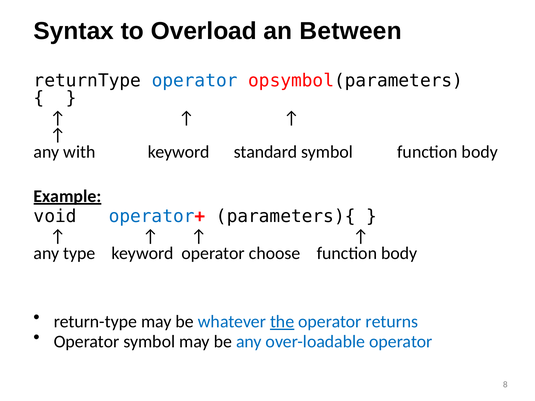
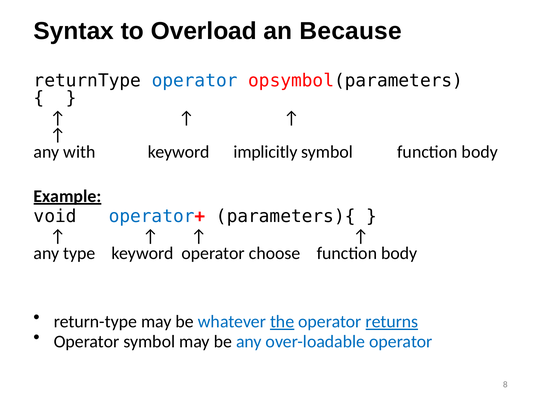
Between: Between -> Because (351, 31)
standard: standard -> implicitly (265, 152)
returns underline: none -> present (392, 322)
